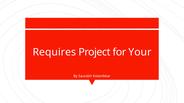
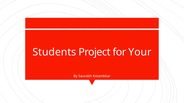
Requires: Requires -> Students (54, 52)
